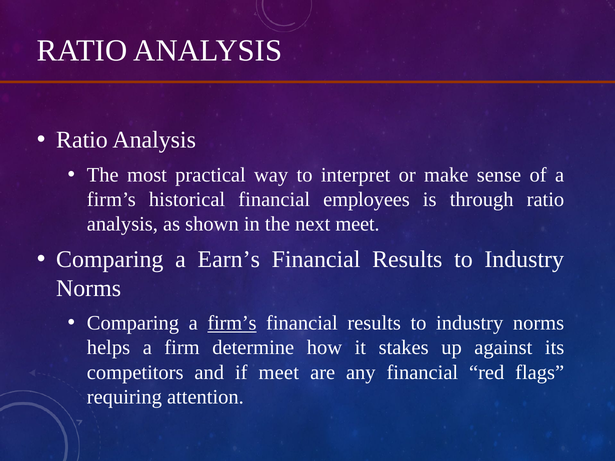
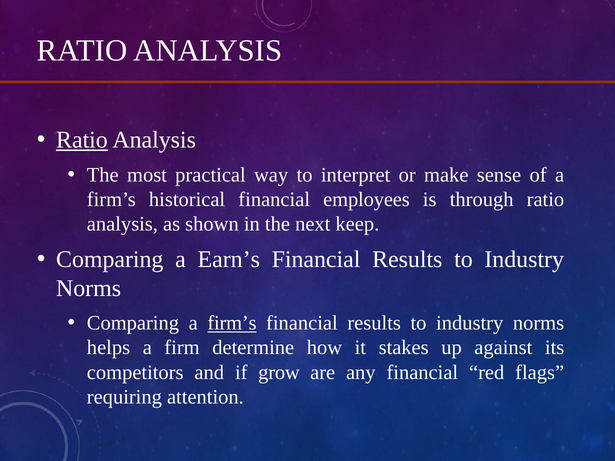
Ratio underline: none -> present (82, 140)
next meet: meet -> keep (357, 224)
if meet: meet -> grow (279, 372)
